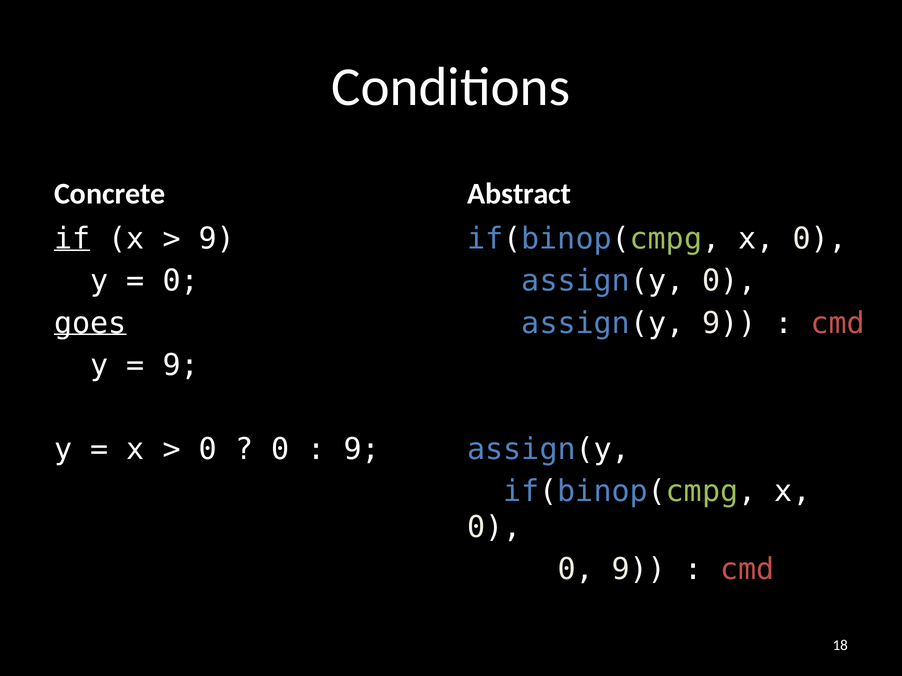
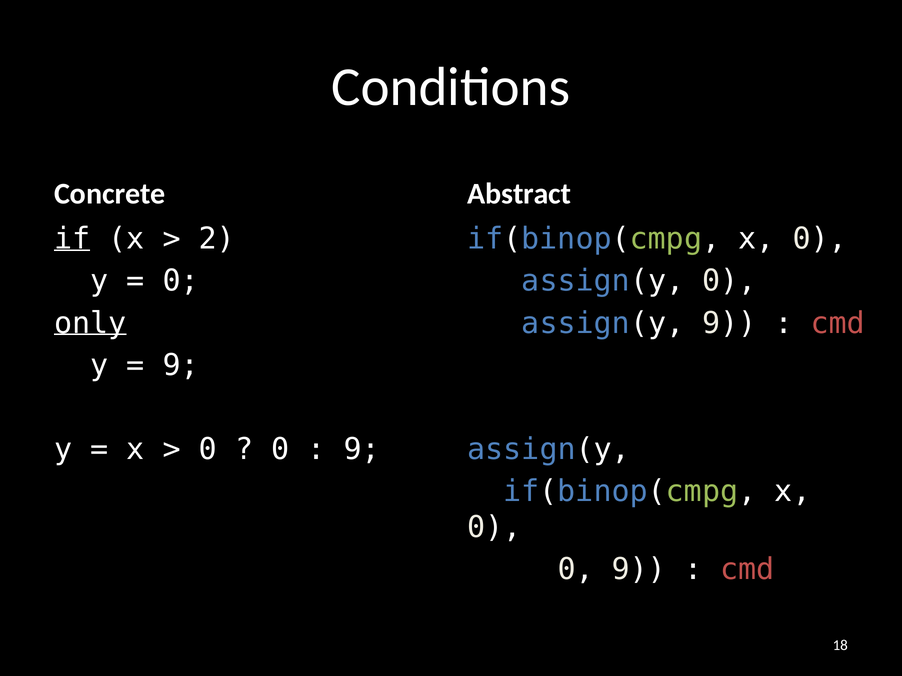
9: 9 -> 2 (217, 239)
goes: goes -> only (90, 323)
